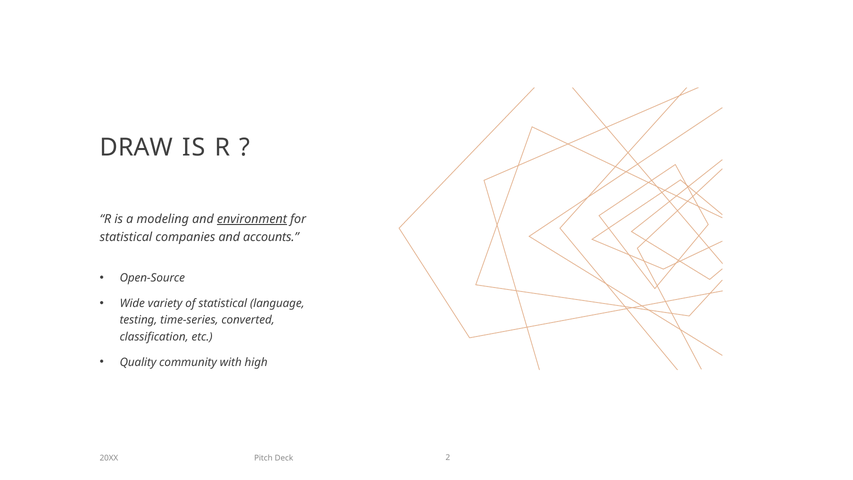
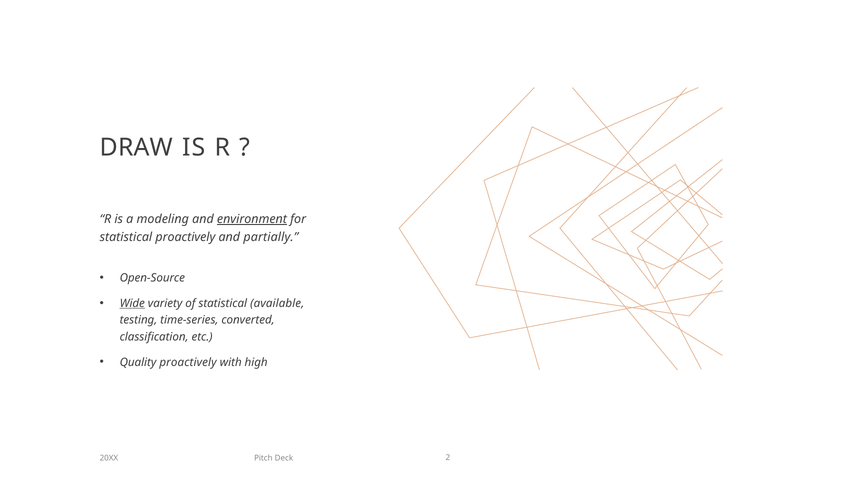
statistical companies: companies -> proactively (185, 237)
accounts: accounts -> partially (271, 237)
Wide underline: none -> present (132, 303)
language: language -> available (277, 303)
Quality community: community -> proactively (188, 362)
